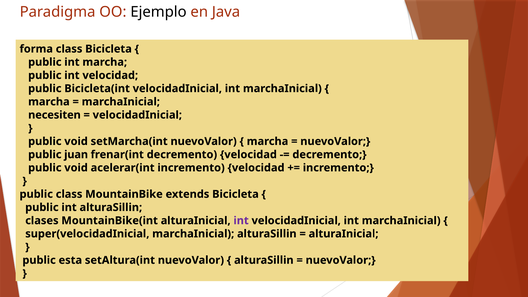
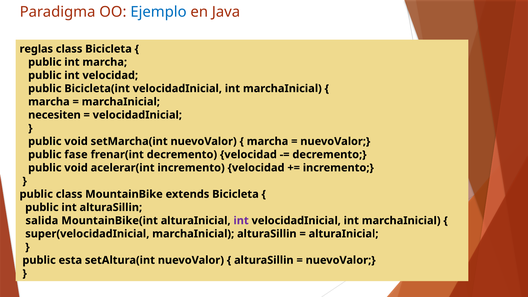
Ejemplo colour: black -> blue (158, 12)
forma: forma -> reglas (36, 49)
juan: juan -> fase (76, 155)
clases: clases -> salida (42, 221)
